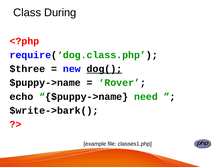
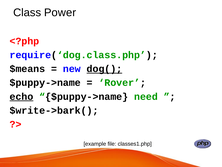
During: During -> Power (60, 12)
$three: $three -> $means (27, 69)
echo underline: none -> present (21, 96)
